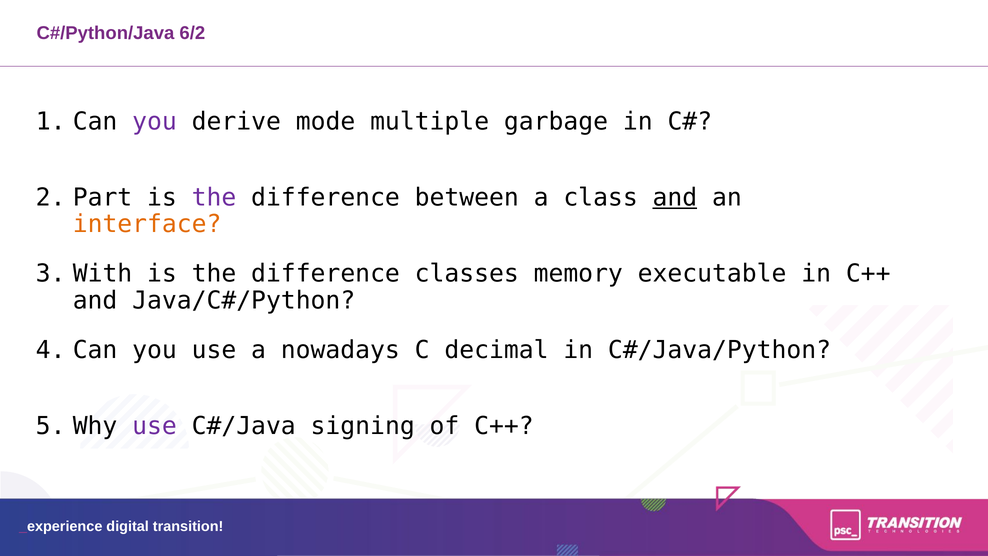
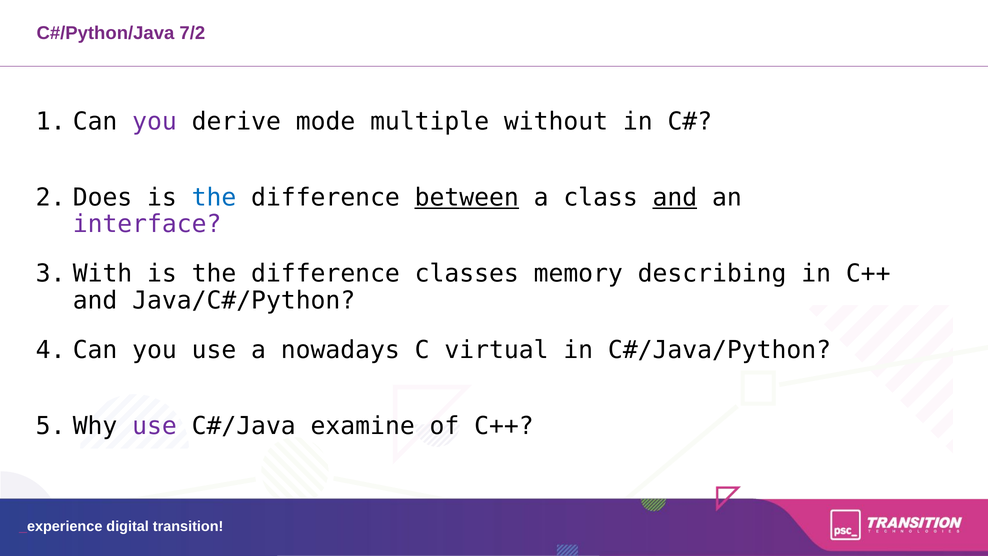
6/2: 6/2 -> 7/2 (192, 33)
garbage: garbage -> without (556, 121)
Part: Part -> Does (103, 198)
the colour: purple -> blue (214, 198)
between underline: none -> present (467, 198)
interface colour: orange -> purple (147, 224)
executable: executable -> describing (712, 274)
decimal: decimal -> virtual (496, 350)
signing: signing -> examine (363, 426)
